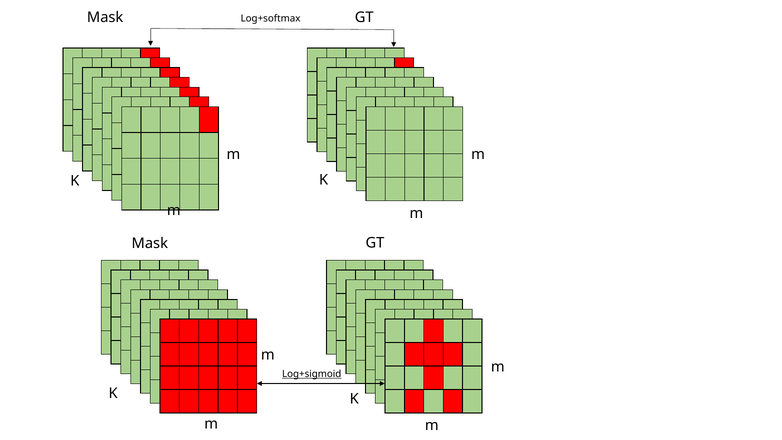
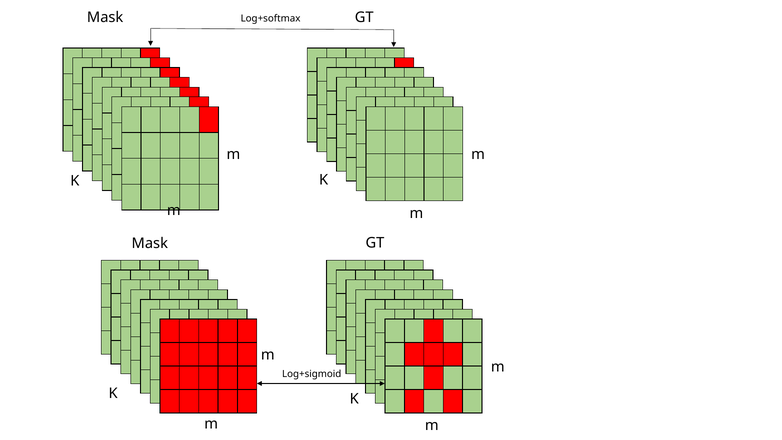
Log+sigmoid underline: present -> none (312, 374)
